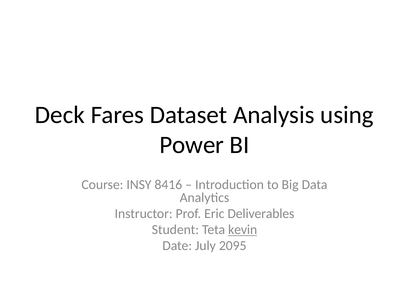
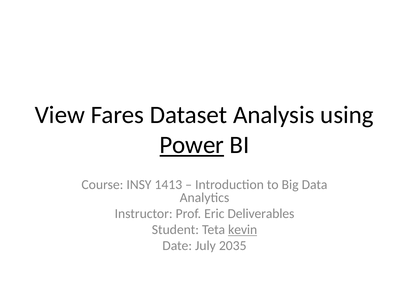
Deck: Deck -> View (60, 115)
Power underline: none -> present (192, 145)
8416: 8416 -> 1413 (168, 184)
2095: 2095 -> 2035 (233, 246)
